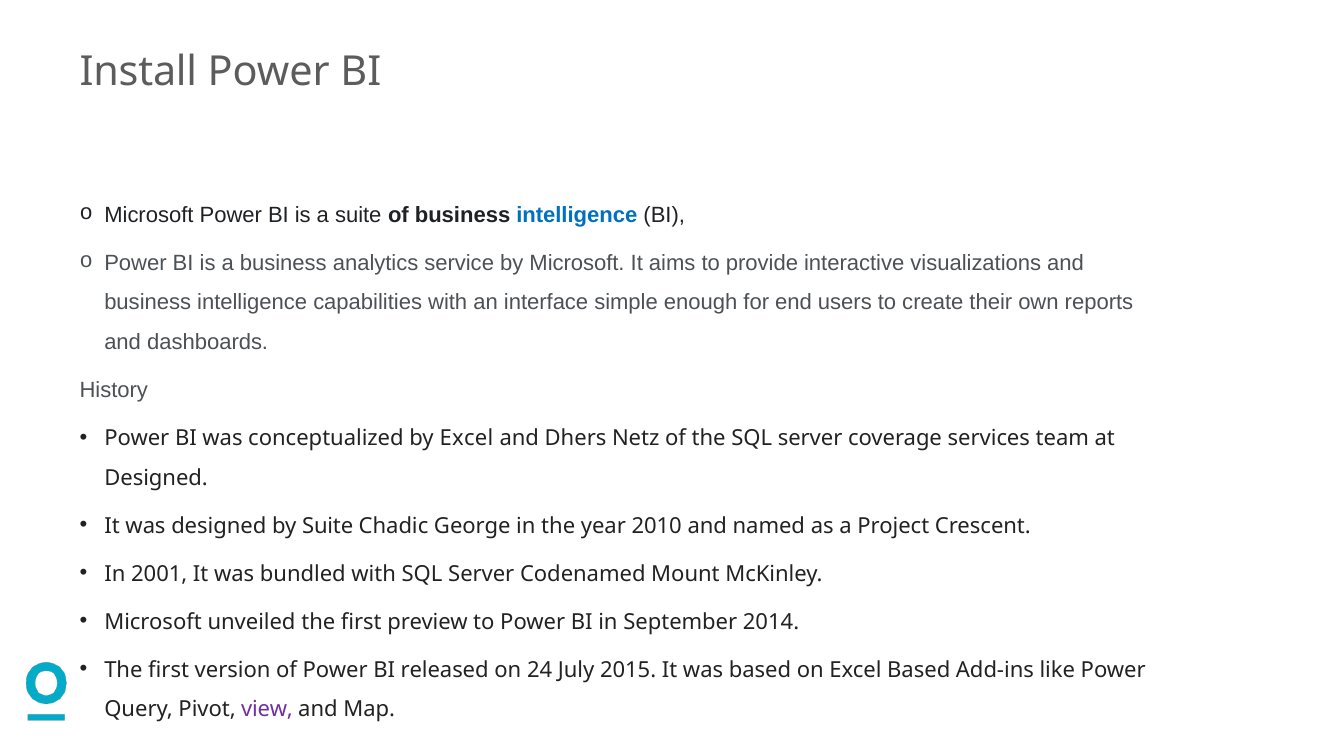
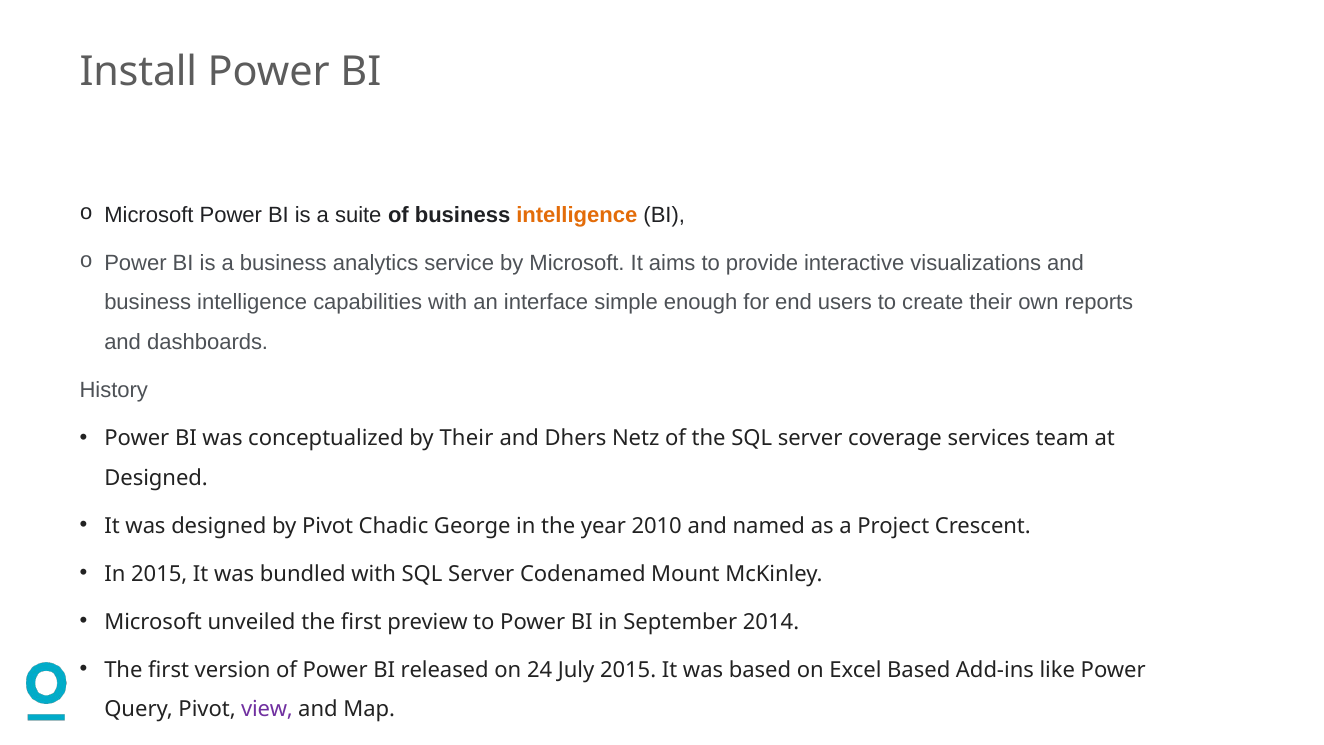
intelligence colour: blue -> orange (577, 215)
by Excel: Excel -> Their (467, 438)
by Suite: Suite -> Pivot (328, 526)
In 2001: 2001 -> 2015 (159, 574)
